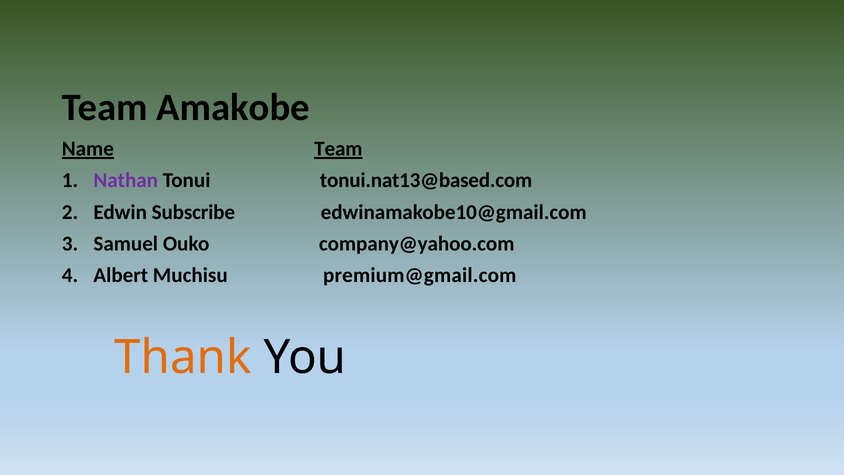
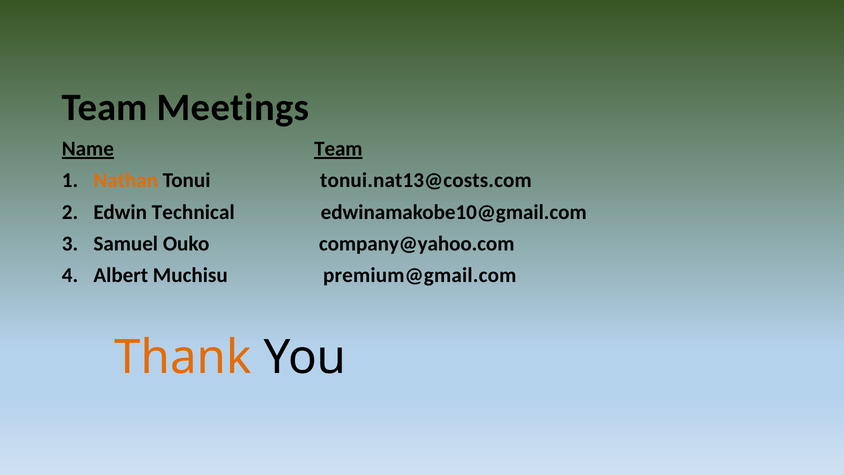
Amakobe: Amakobe -> Meetings (233, 108)
Nathan colour: purple -> orange (126, 180)
tonui.nat13@based.com: tonui.nat13@based.com -> tonui.nat13@costs.com (426, 180)
Subscribe: Subscribe -> Technical (193, 212)
